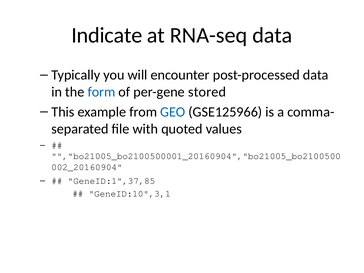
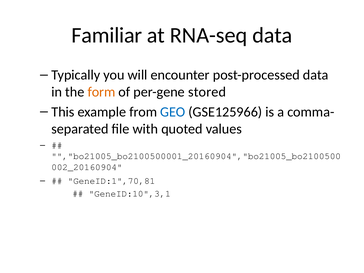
Indicate: Indicate -> Familiar (107, 35)
form colour: blue -> orange (101, 92)
GeneID:1",37,85: GeneID:1",37,85 -> GeneID:1",70,81 (111, 181)
